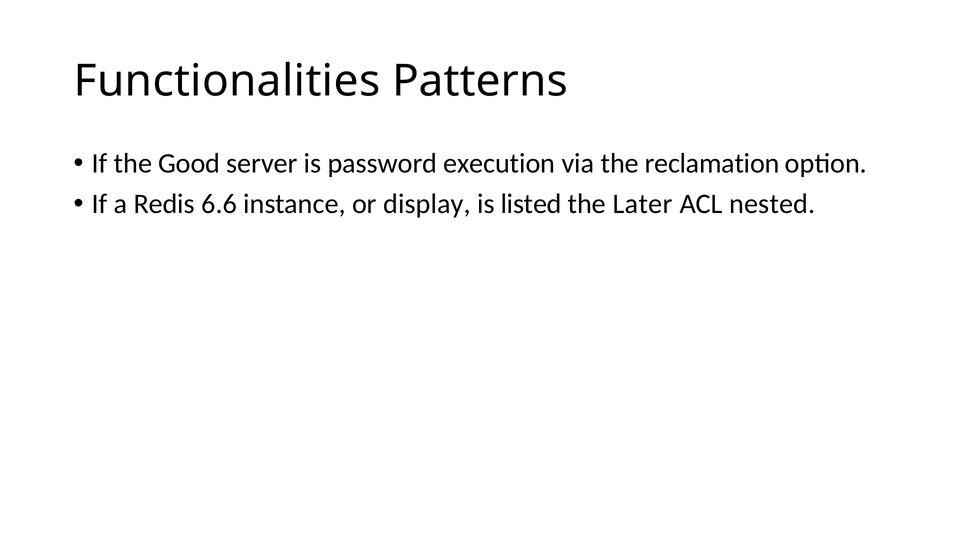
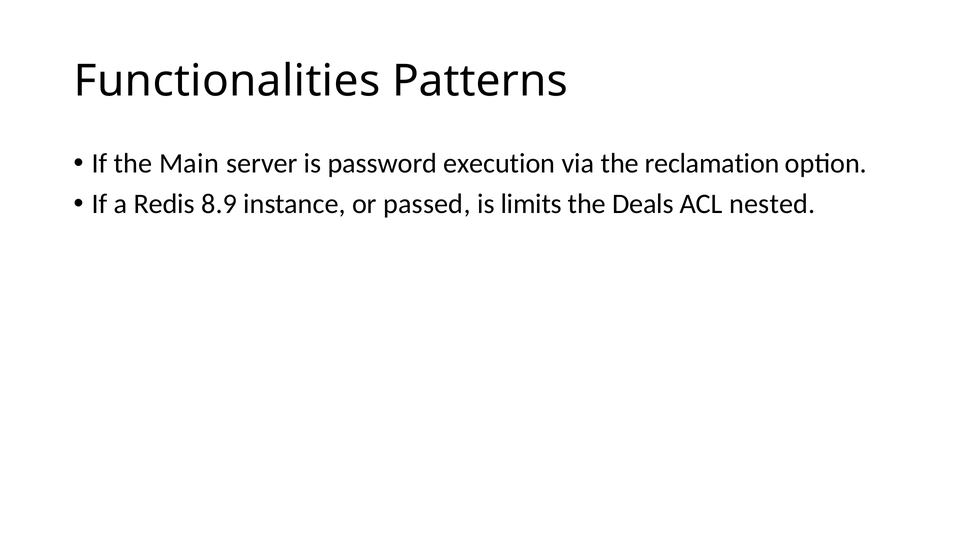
Good: Good -> Main (189, 164)
6.6: 6.6 -> 8.9 (219, 204)
display: display -> passed (427, 204)
listed: listed -> limits (531, 204)
Later: Later -> Deals (643, 204)
